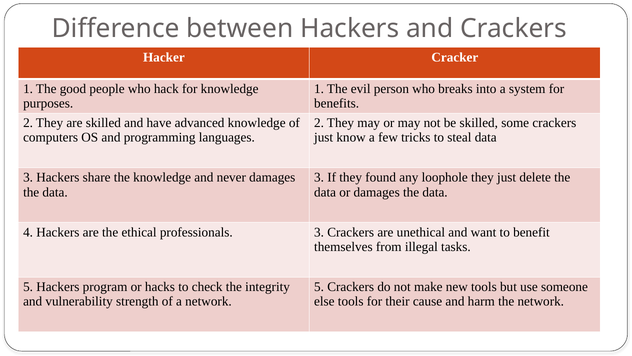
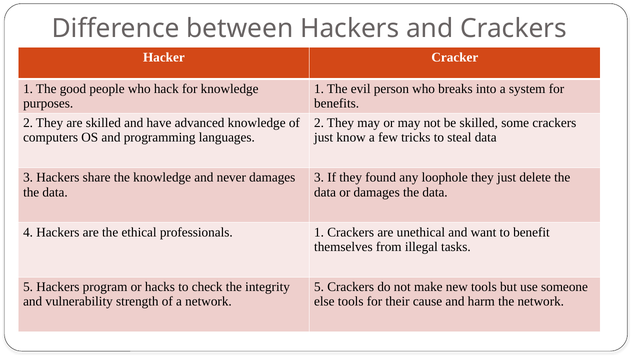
professionals 3: 3 -> 1 (319, 232)
